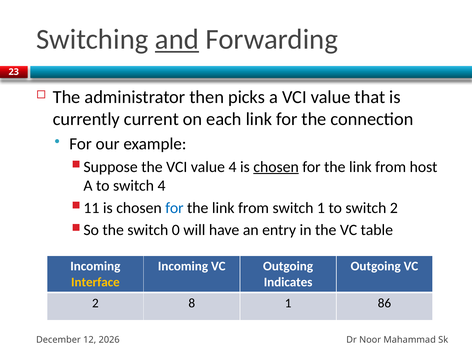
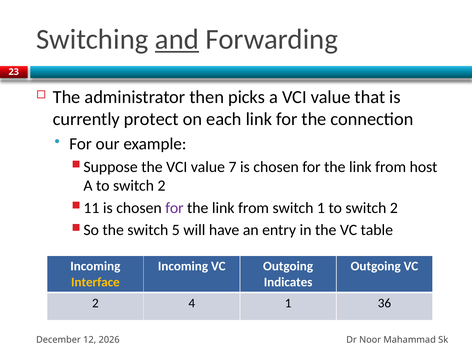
current: current -> protect (151, 119)
value 4: 4 -> 7 (233, 167)
chosen underline: present -> none (276, 167)
A to switch 4: 4 -> 2 (162, 186)
for colour: blue -> purple (174, 208)
0: 0 -> 5 (176, 230)
8: 8 -> 4 (192, 303)
86: 86 -> 36 (384, 303)
